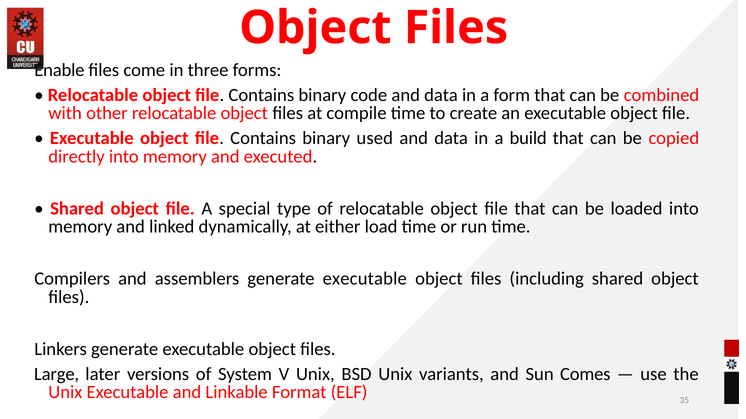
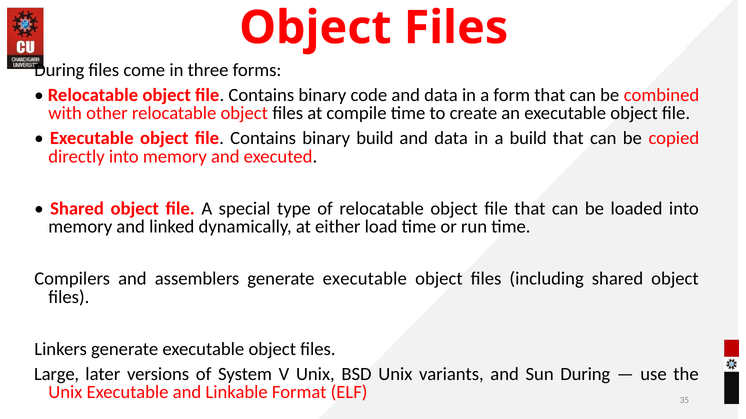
Enable: Enable -> During (59, 70)
binary used: used -> build (375, 139)
Sun Comes: Comes -> During (585, 375)
